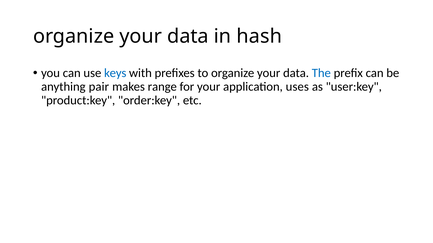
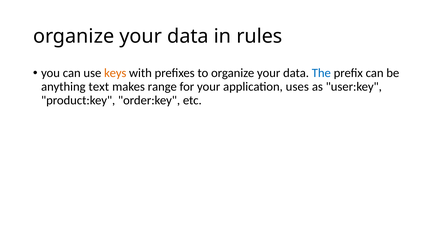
hash: hash -> rules (259, 36)
keys colour: blue -> orange (115, 73)
pair: pair -> text (99, 87)
